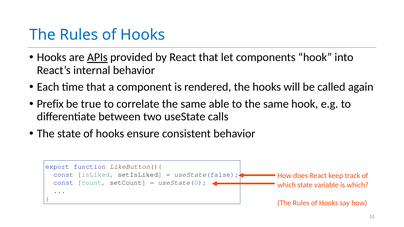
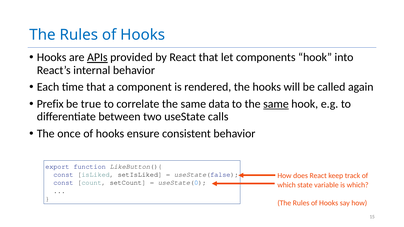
able: able -> data (219, 104)
same underline: none -> present (276, 104)
The state: state -> once (69, 134)
